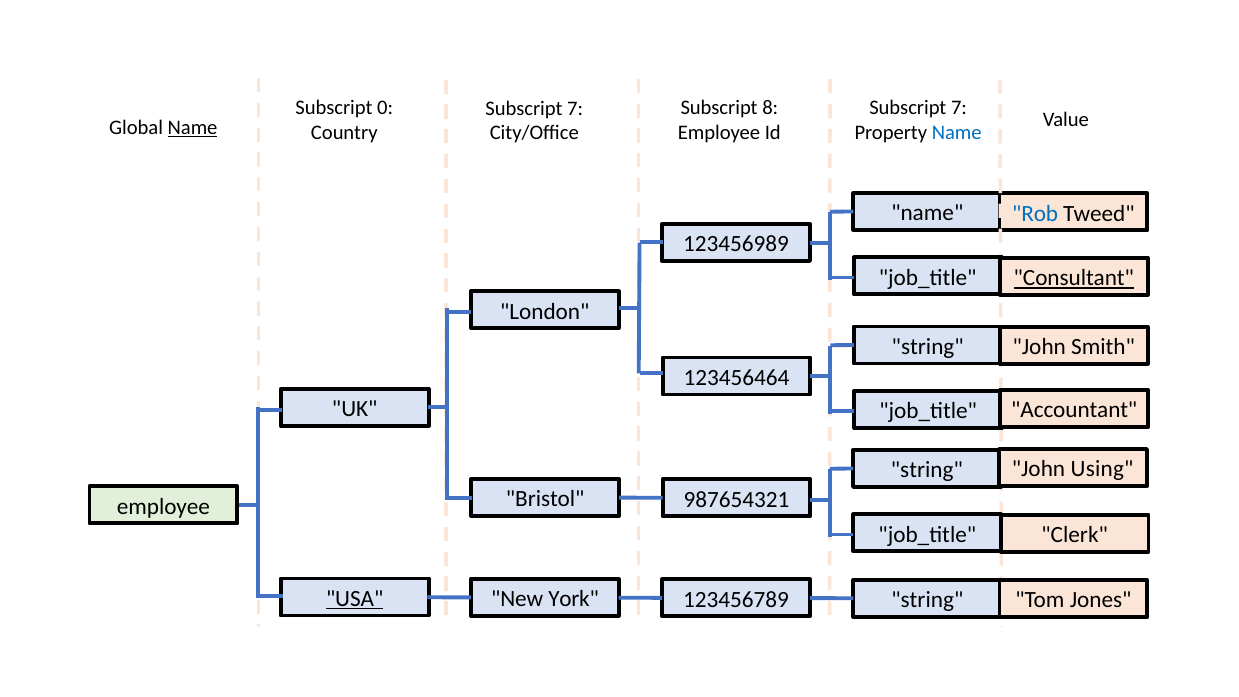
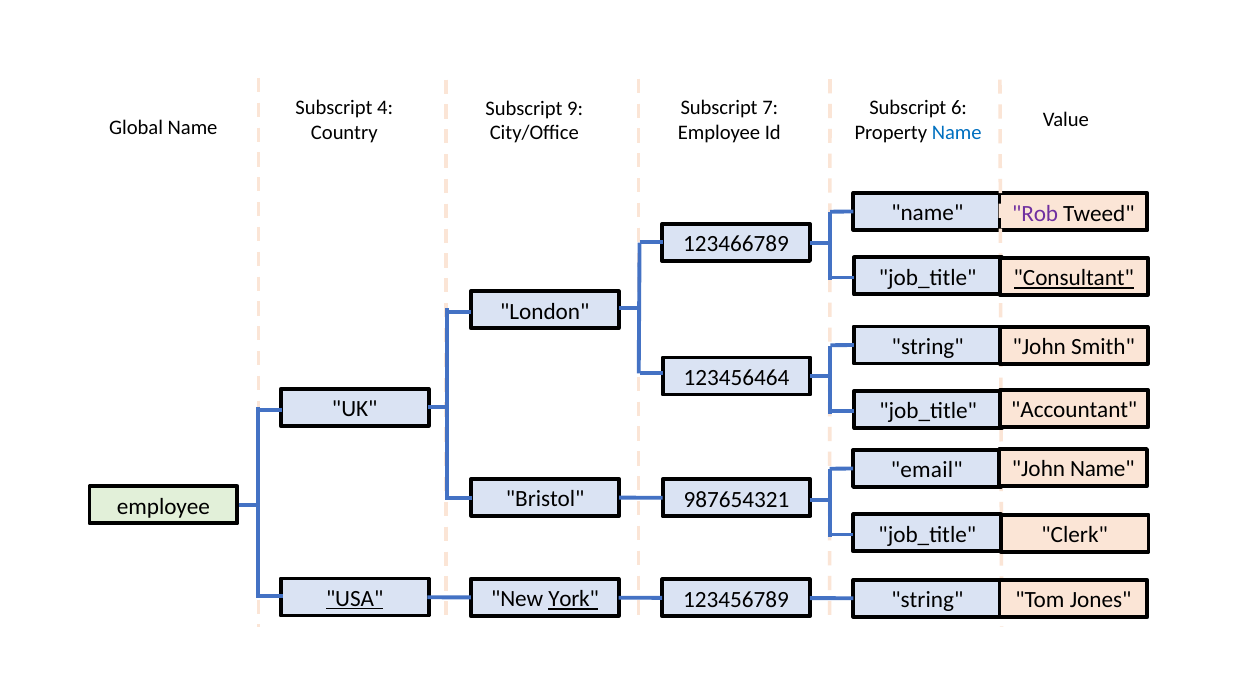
8: 8 -> 7 (770, 108)
0: 0 -> 4 (385, 108)
7: 7 -> 6 (959, 108)
7: 7 -> 9 (575, 108)
Name underline: present -> none (193, 128)
Rob colour: blue -> purple (1035, 213)
123456989: 123456989 -> 123466789 (736, 244)
string: string -> email (927, 470)
John Using: Using -> Name (1102, 469)
York underline: none -> present (574, 599)
